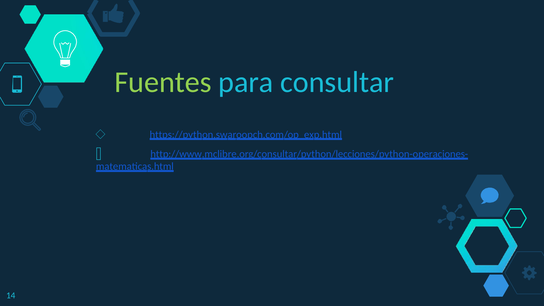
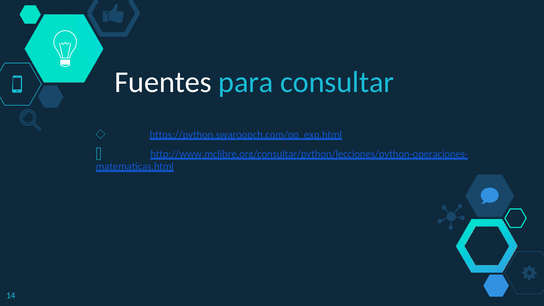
Fuentes colour: light green -> white (163, 82)
